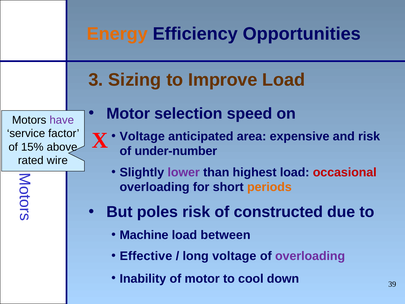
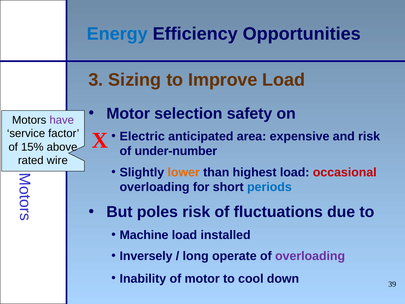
Energy colour: orange -> blue (117, 34)
speed: speed -> safety (249, 113)
Voltage: Voltage -> Electric (142, 136)
lower colour: purple -> orange (184, 172)
periods colour: orange -> blue (269, 187)
constructed: constructed -> fluctuations (278, 212)
between: between -> installed (226, 235)
Effective: Effective -> Inversely (146, 256)
long voltage: voltage -> operate (234, 256)
